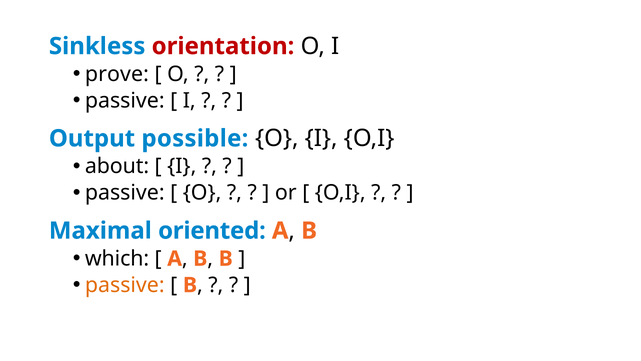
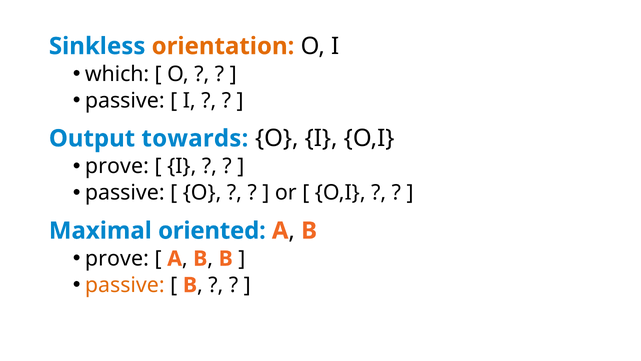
orientation colour: red -> orange (223, 46)
prove: prove -> which (117, 74)
possible: possible -> towards (195, 138)
about: about -> prove (117, 166)
which: which -> prove (117, 258)
